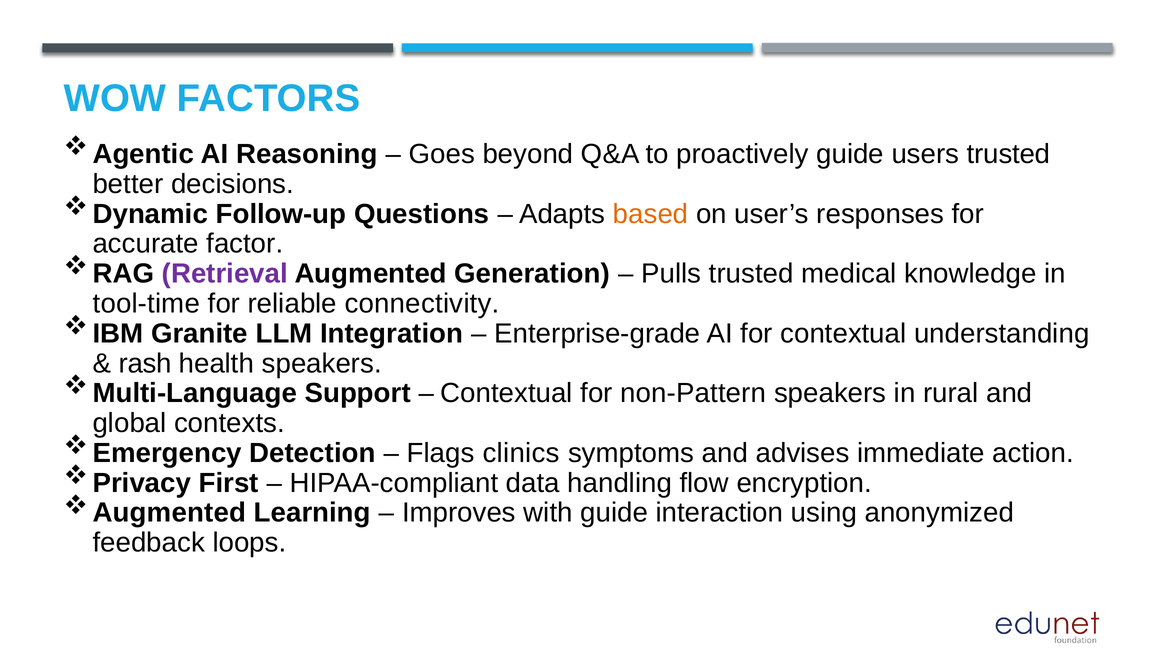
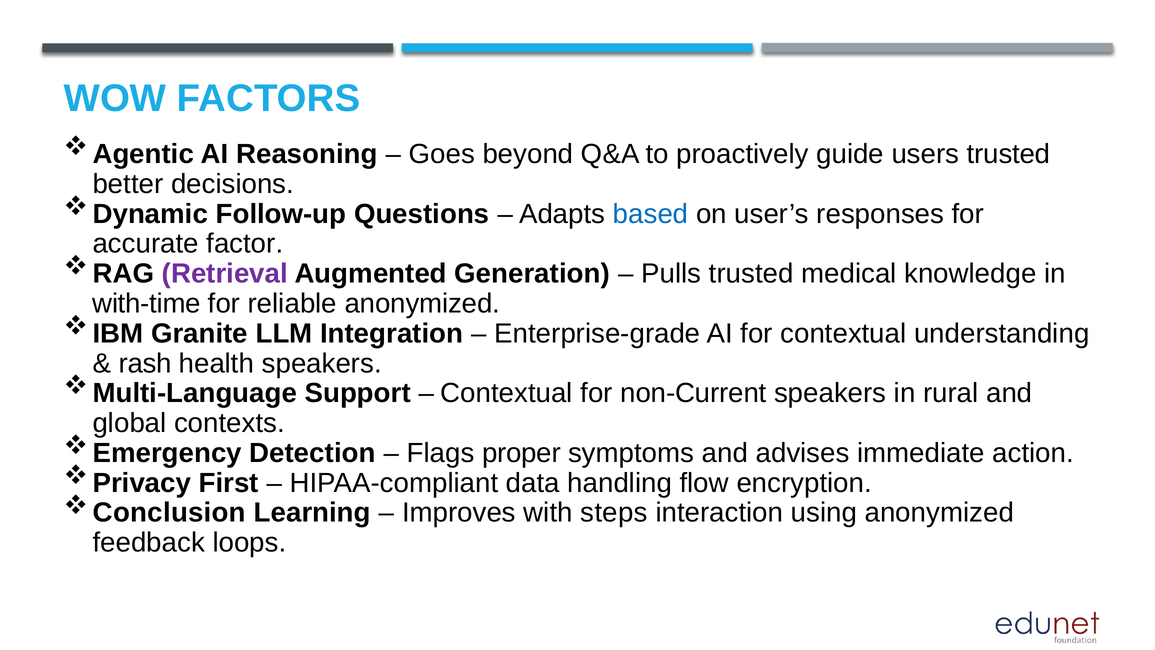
based colour: orange -> blue (651, 214)
tool-time: tool-time -> with-time (147, 303)
reliable connectivity: connectivity -> anonymized (422, 303)
non-Pattern: non-Pattern -> non-Current (693, 393)
clinics: clinics -> proper (521, 453)
Augmented: Augmented -> Conclusion (169, 513)
with guide: guide -> steps (614, 513)
